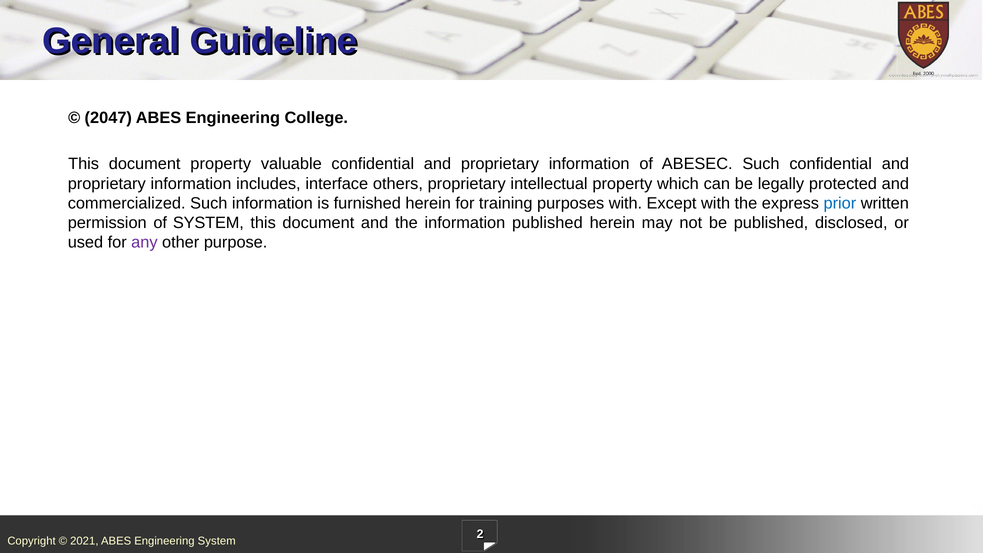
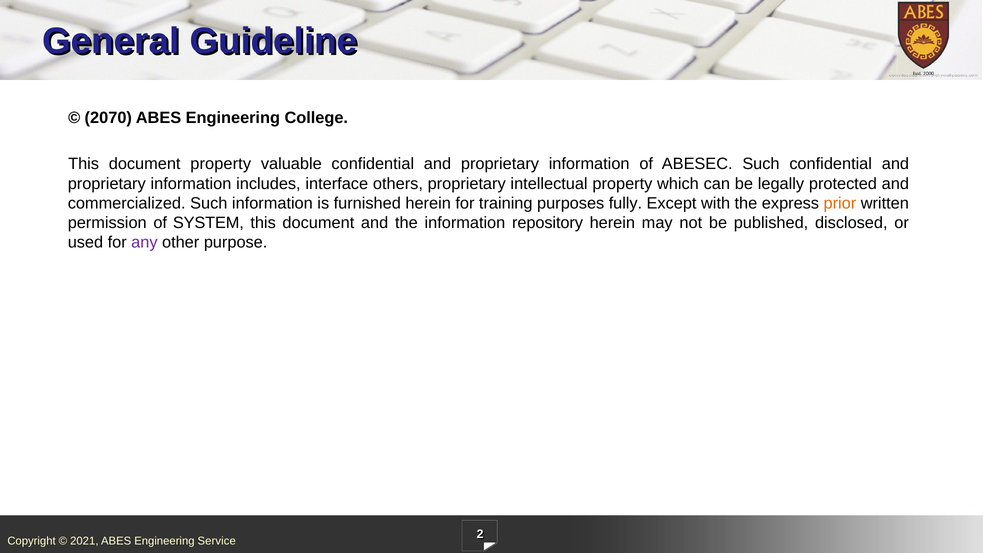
2047: 2047 -> 2070 (108, 118)
purposes with: with -> fully (625, 203)
prior colour: blue -> orange (840, 203)
information published: published -> repository (548, 223)
Engineering System: System -> Service (217, 541)
